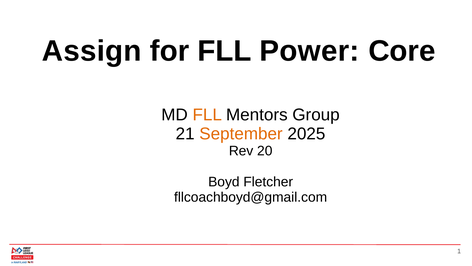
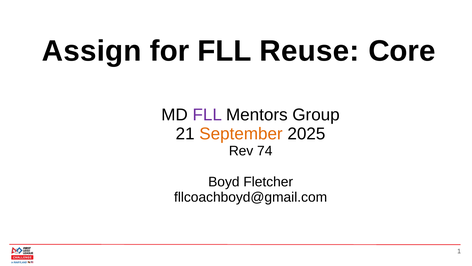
Power: Power -> Reuse (309, 51)
FLL colour: orange -> purple (207, 115)
20: 20 -> 74 (265, 151)
